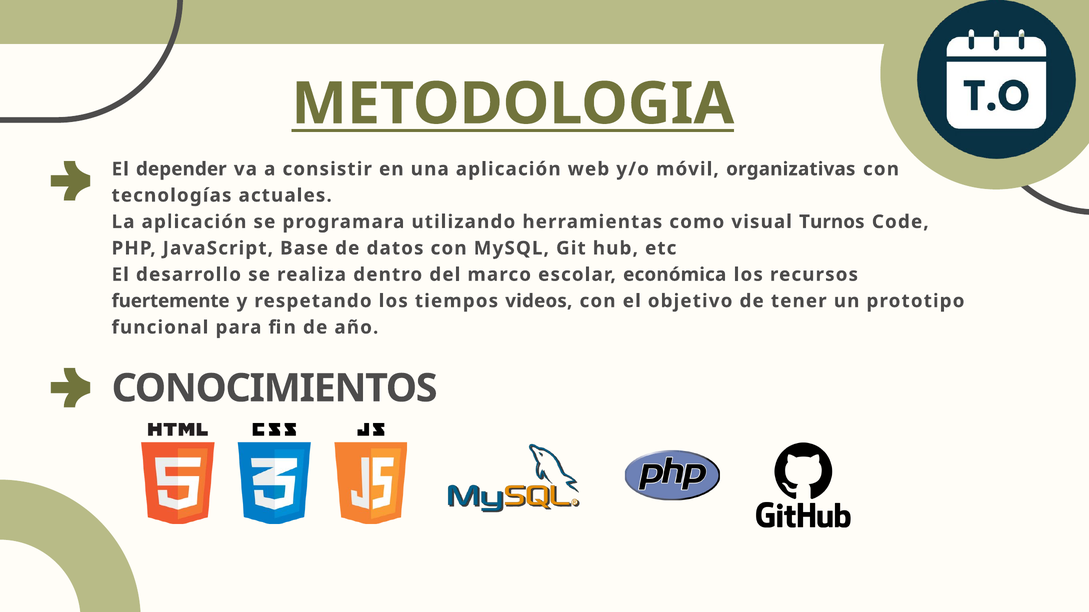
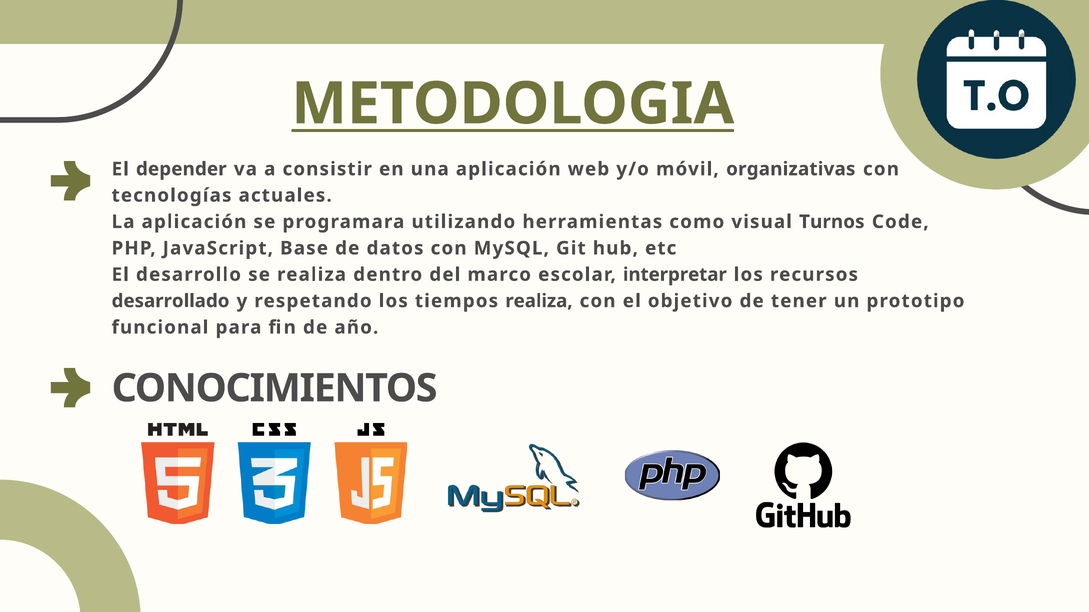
económica: económica -> interpretar (675, 275)
fuertemente: fuertemente -> desarrollado (171, 301)
tiempos videos: videos -> realiza (539, 301)
